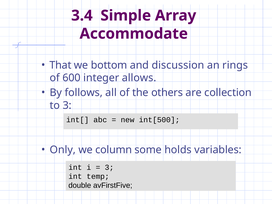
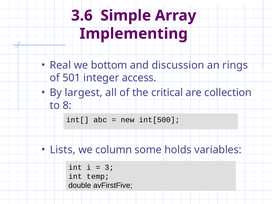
3.4: 3.4 -> 3.6 (82, 16)
Accommodate: Accommodate -> Implementing (134, 34)
That: That -> Real (60, 65)
600: 600 -> 501 (72, 78)
allows: allows -> access (139, 78)
follows: follows -> largest (84, 93)
others: others -> critical (167, 93)
to 3: 3 -> 8 (67, 105)
Only: Only -> Lists (63, 150)
